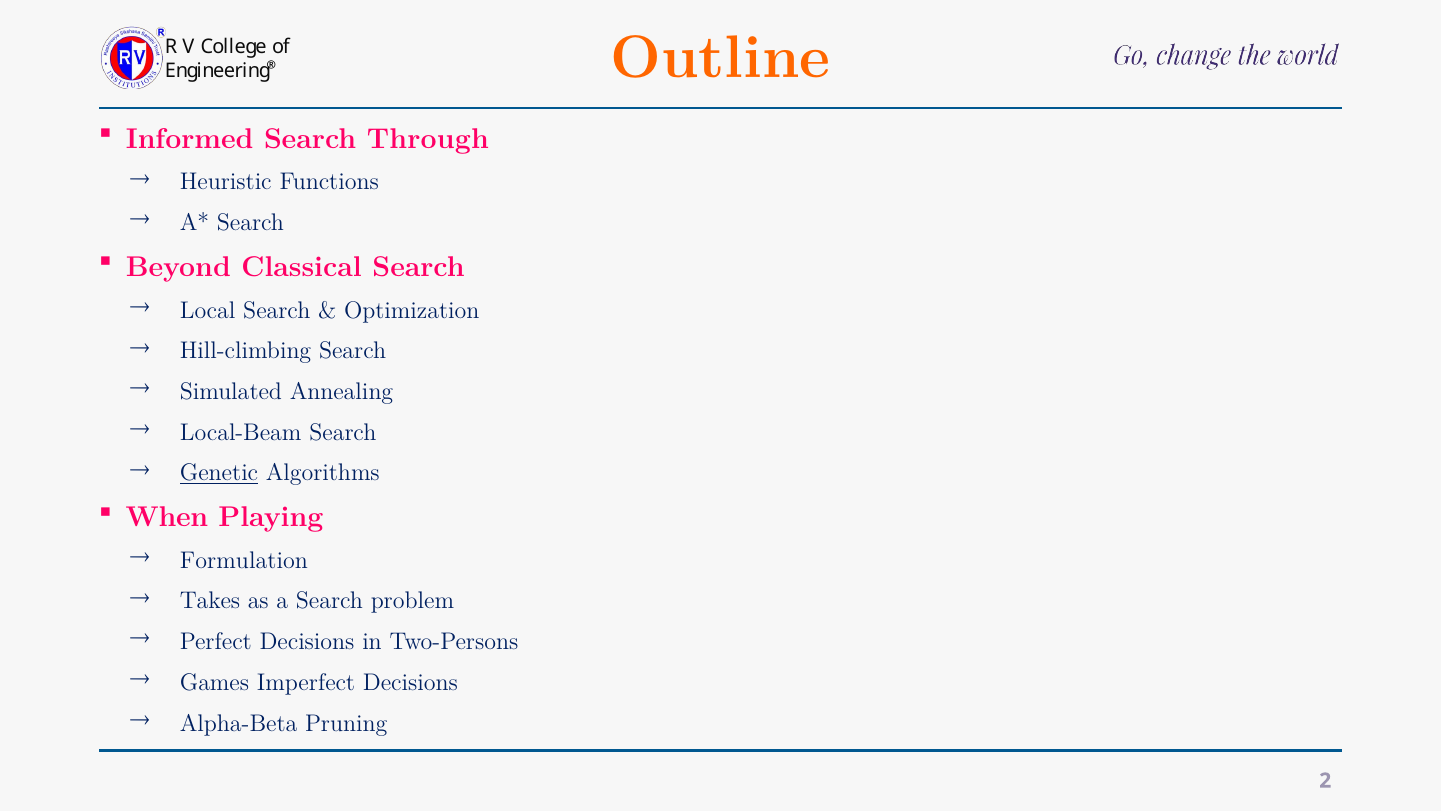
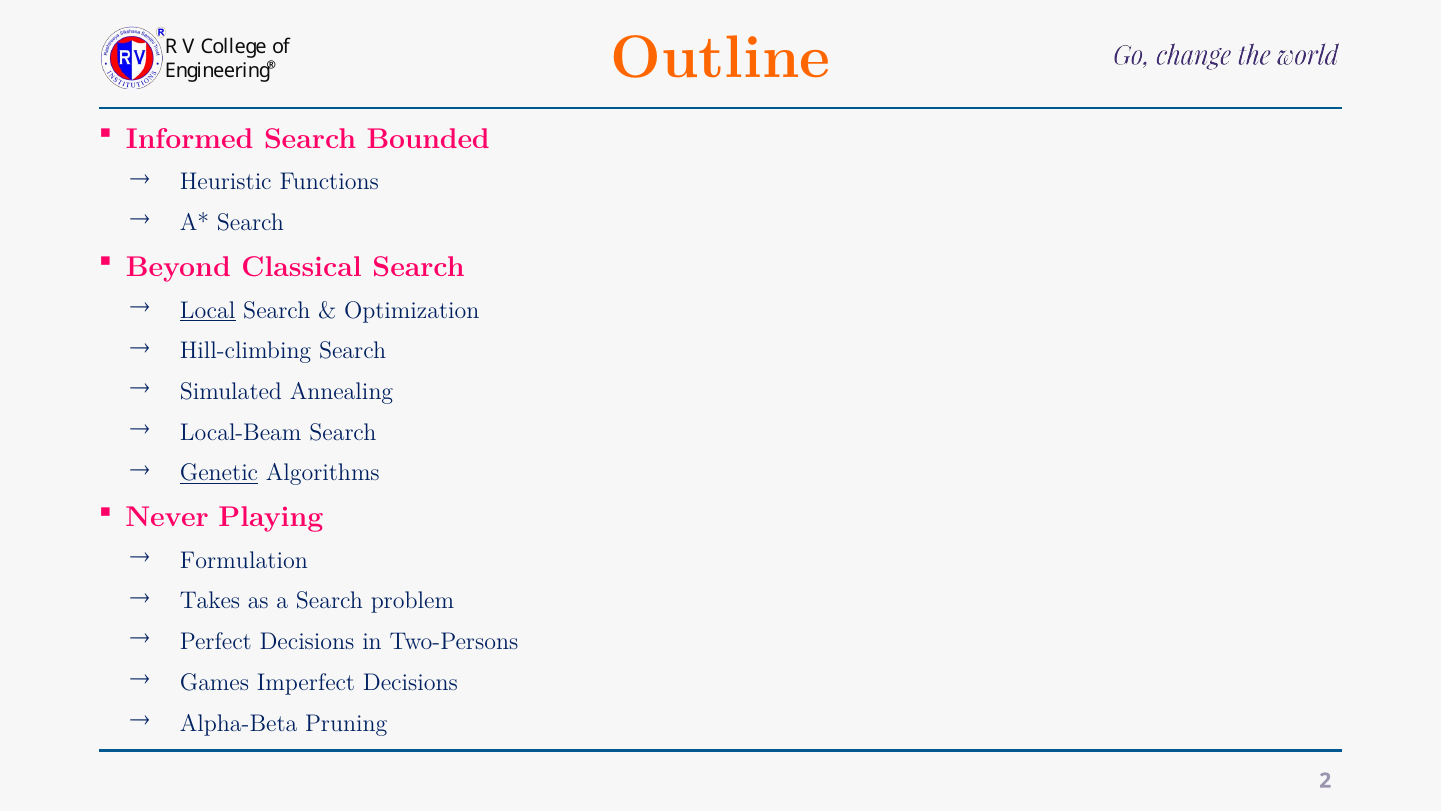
Through: Through -> Bounded (428, 139)
Local underline: none -> present (208, 310)
When: When -> Never (167, 517)
